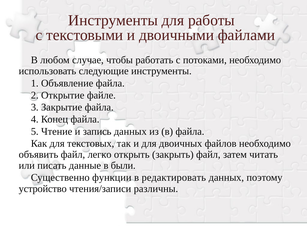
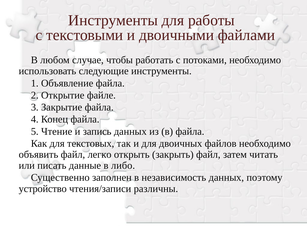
были: были -> либо (123, 166)
функции: функции -> заполнен (112, 178)
редактировать: редактировать -> независимость (174, 178)
